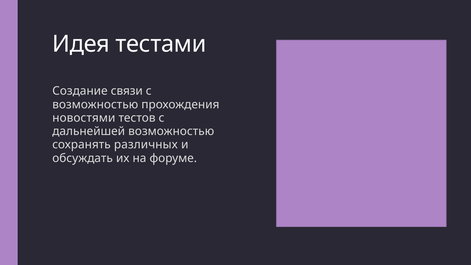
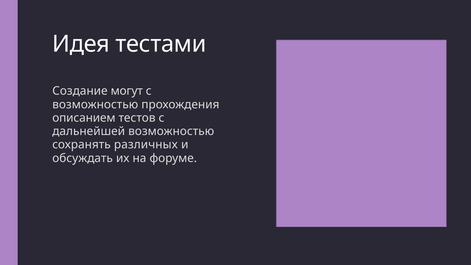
связи: связи -> могут (127, 91)
новостями: новостями -> описанием (84, 118)
